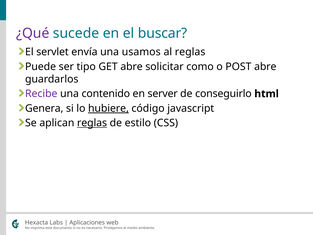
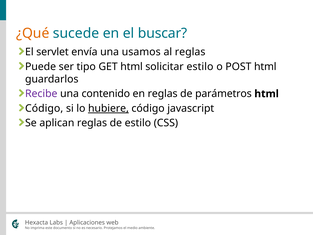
¿Qué colour: purple -> orange (33, 33)
GET abre: abre -> html (132, 67)
solicitar como: como -> estilo (200, 67)
POST abre: abre -> html (265, 67)
en server: server -> reglas (163, 94)
conseguirlo: conseguirlo -> parámetros (223, 94)
Genera: Genera -> Código (44, 108)
reglas underline: present -> none (92, 123)
